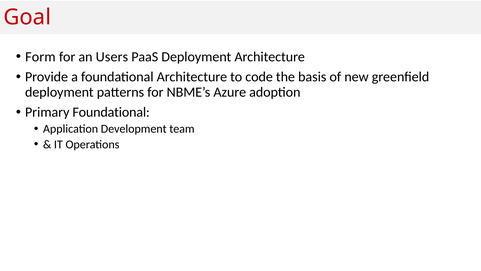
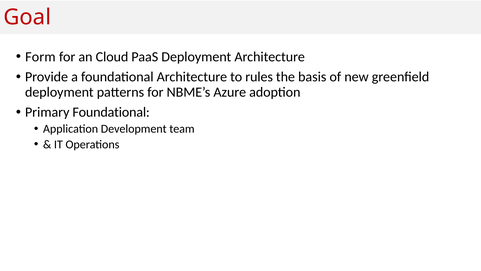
Users: Users -> Cloud (112, 57)
code: code -> rules (259, 77)
